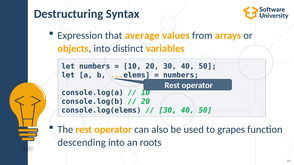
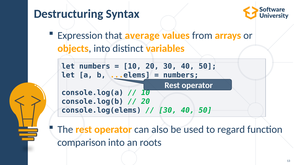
grapes: grapes -> regard (231, 130)
descending: descending -> comparison (82, 143)
